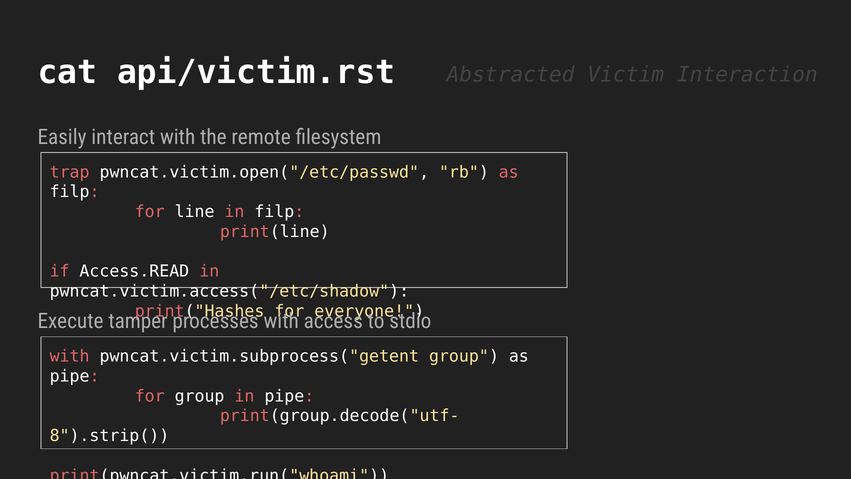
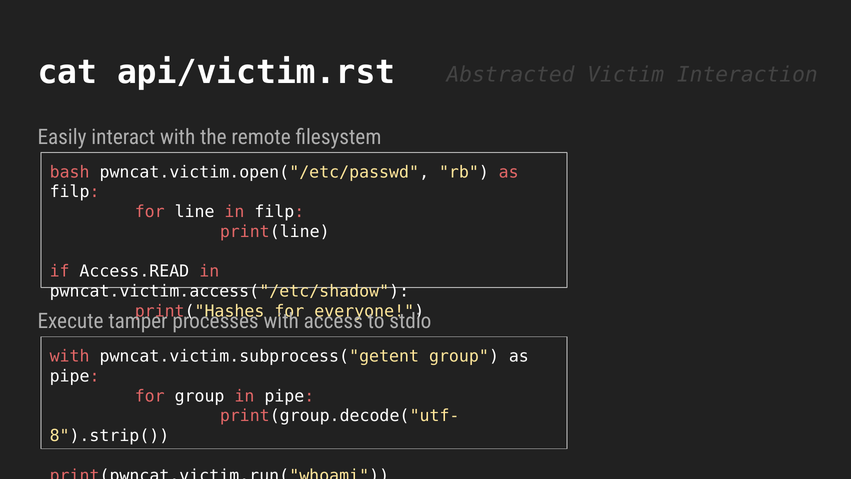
trap: trap -> bash (70, 172)
